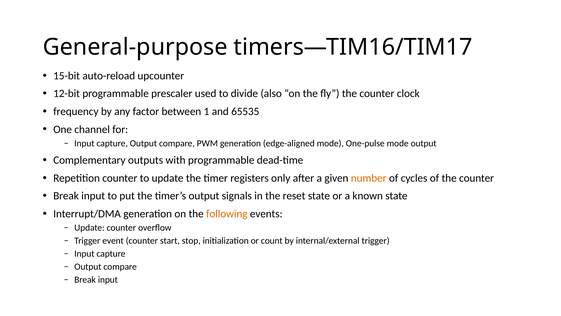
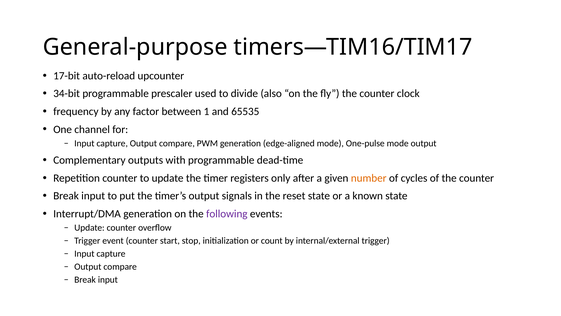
15-bit: 15-bit -> 17-bit (67, 76)
12-bit: 12-bit -> 34-bit (67, 93)
following colour: orange -> purple (227, 214)
